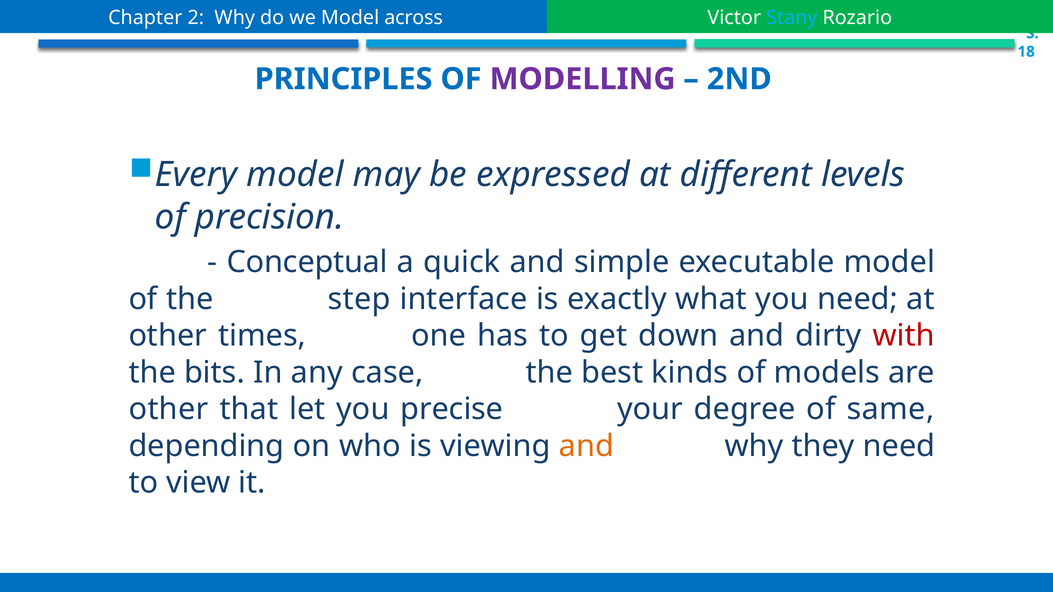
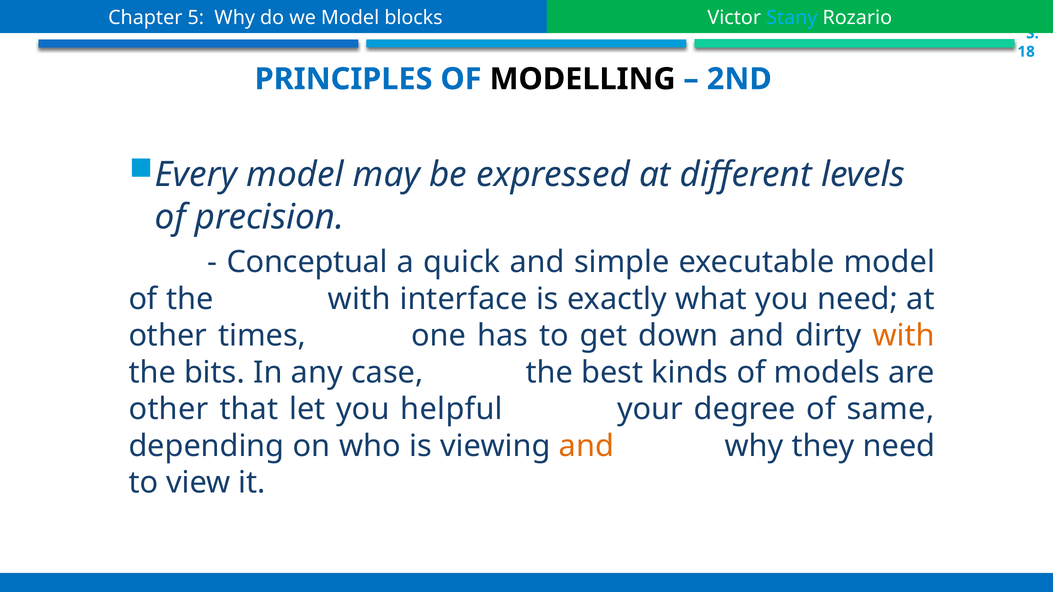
2: 2 -> 5 (196, 18)
across: across -> blocks (413, 18)
MODELLING colour: purple -> black (583, 79)
the step: step -> with (359, 299)
with colour: red -> orange (904, 336)
precise: precise -> helpful (452, 409)
